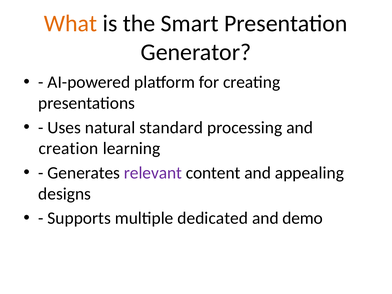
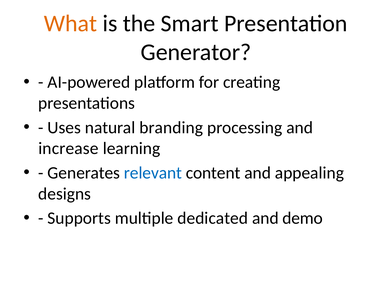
standard: standard -> branding (171, 128)
creation: creation -> increase (68, 148)
relevant colour: purple -> blue (153, 173)
